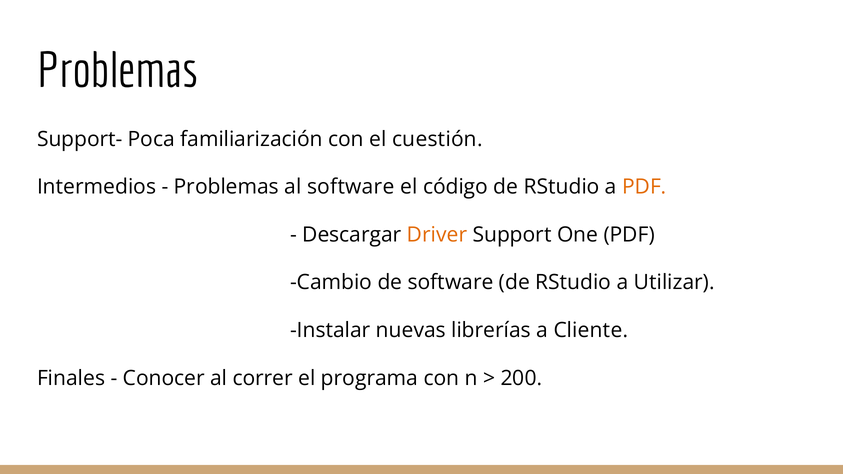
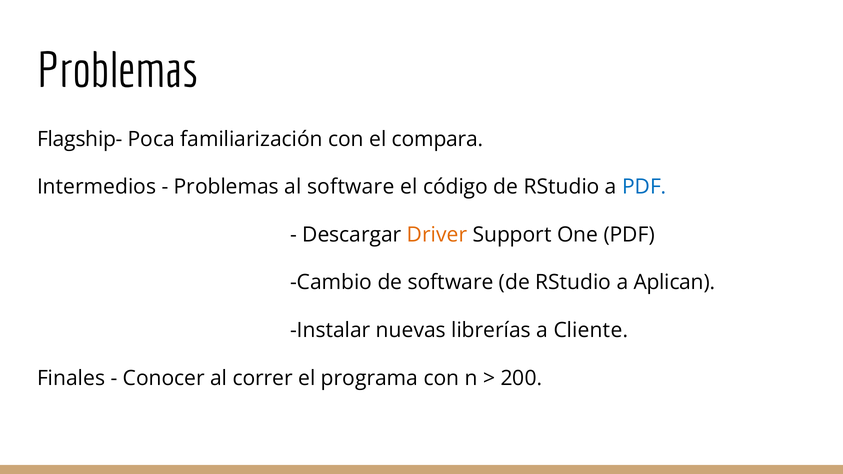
Support-: Support- -> Flagship- (80, 139)
cuestión: cuestión -> compara (438, 139)
PDF colour: orange -> blue (644, 187)
Utilizar: Utilizar -> Aplican (674, 283)
